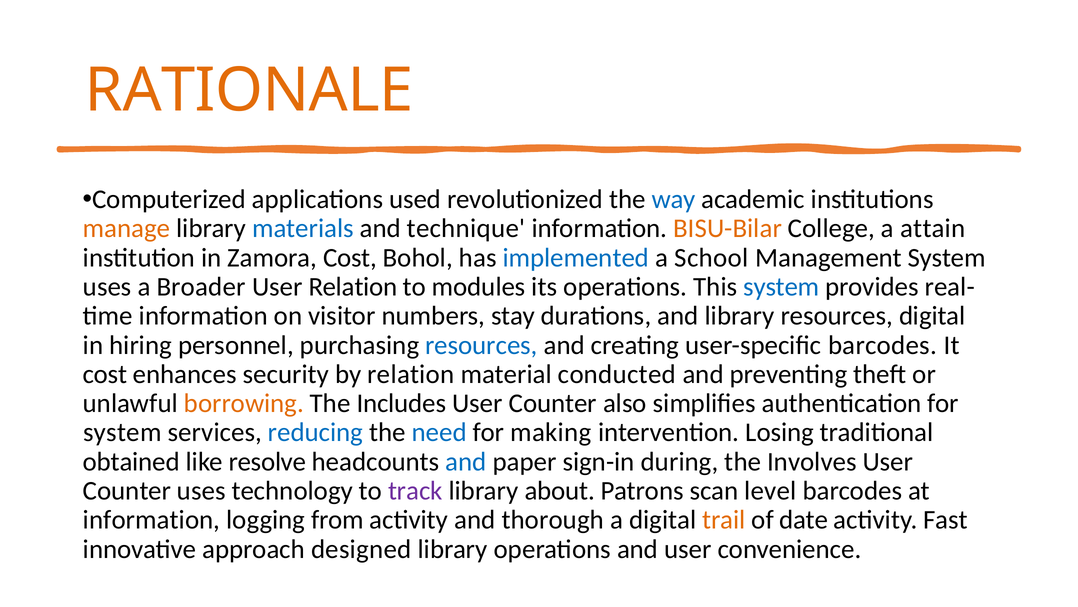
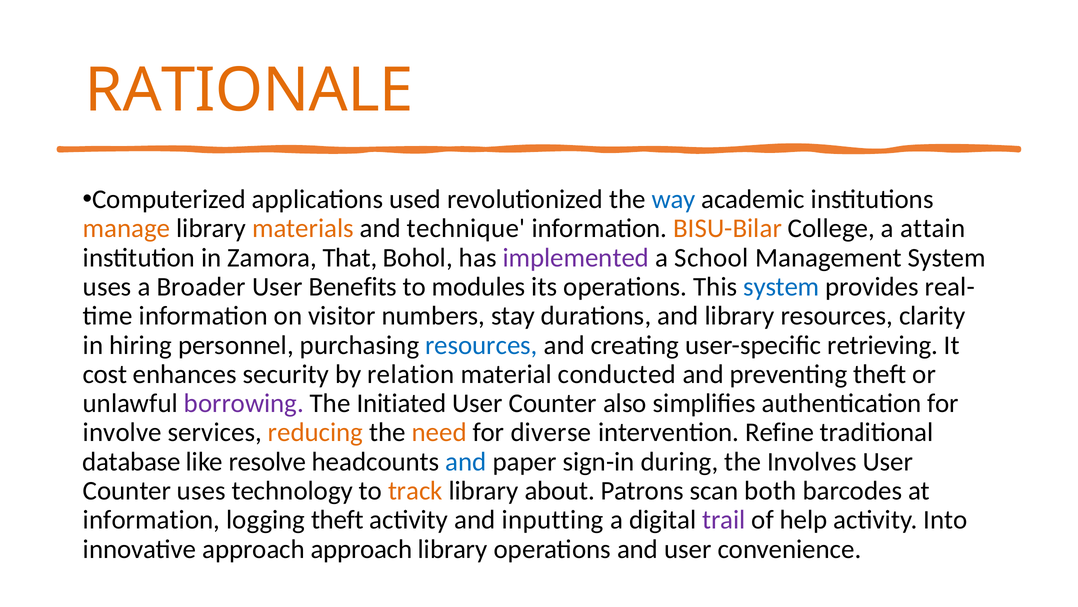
materials colour: blue -> orange (303, 228)
Zamora Cost: Cost -> That (350, 257)
implemented colour: blue -> purple (576, 257)
User Relation: Relation -> Benefits (353, 287)
resources digital: digital -> clarity (932, 316)
user-specific barcodes: barcodes -> retrieving (883, 345)
borrowing colour: orange -> purple (244, 403)
Includes: Includes -> Initiated (401, 403)
system: system -> involve (122, 432)
reducing colour: blue -> orange (316, 432)
need colour: blue -> orange (439, 432)
making: making -> diverse (551, 432)
Losing: Losing -> Refine (780, 432)
obtained: obtained -> database (131, 461)
track colour: purple -> orange (415, 490)
level: level -> both (770, 490)
logging from: from -> theft (337, 519)
thorough: thorough -> inputting (553, 519)
trail colour: orange -> purple (724, 519)
date: date -> help (804, 519)
Fast: Fast -> Into (945, 519)
approach designed: designed -> approach (362, 549)
